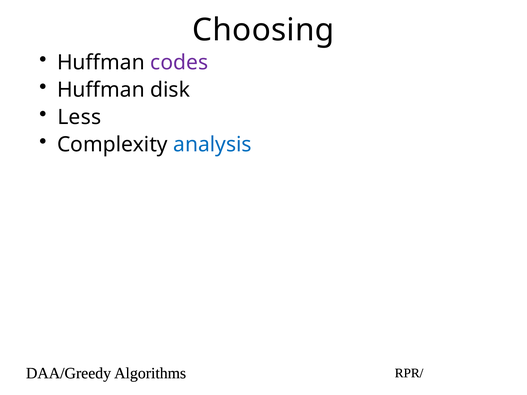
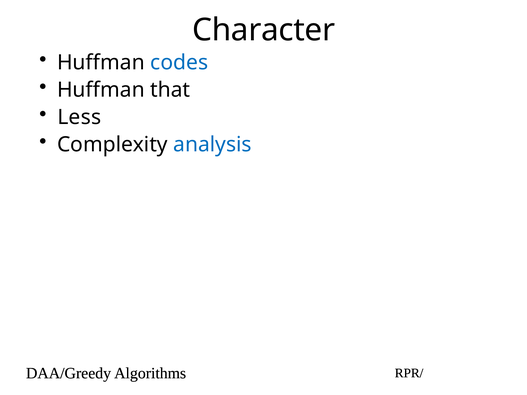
Choosing: Choosing -> Character (264, 30)
codes colour: purple -> blue (179, 63)
disk: disk -> that (170, 90)
